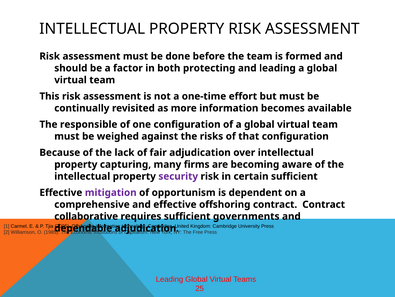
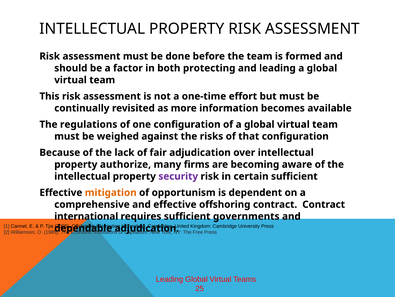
responsible: responsible -> regulations (89, 124)
capturing: capturing -> authorize (125, 164)
mitigation colour: purple -> orange (111, 192)
collaborative: collaborative -> international (86, 216)
